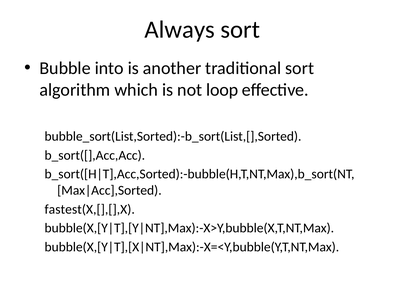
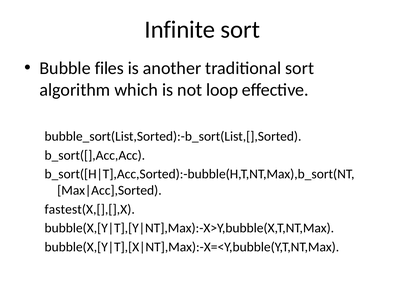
Always: Always -> Infinite (180, 30)
into: into -> files (109, 68)
